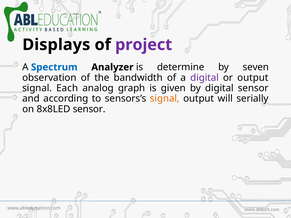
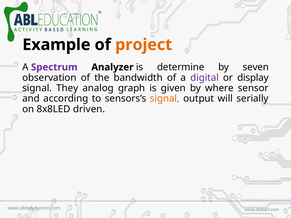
Displays: Displays -> Example (56, 45)
project colour: purple -> orange (144, 45)
Spectrum colour: blue -> purple (54, 67)
or output: output -> display (253, 78)
Each: Each -> They (67, 88)
by digital: digital -> where (219, 88)
8x8LED sensor: sensor -> driven (89, 109)
